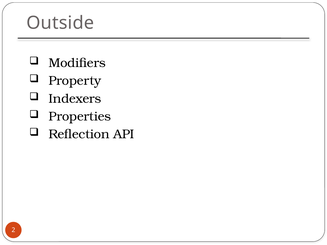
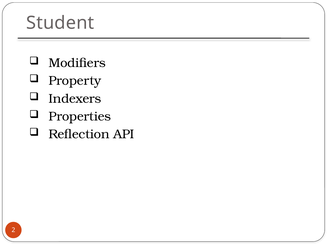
Outside: Outside -> Student (60, 23)
